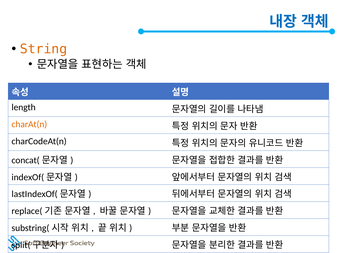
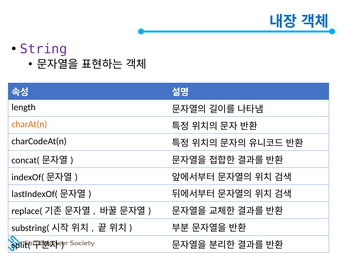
String colour: orange -> purple (44, 49)
